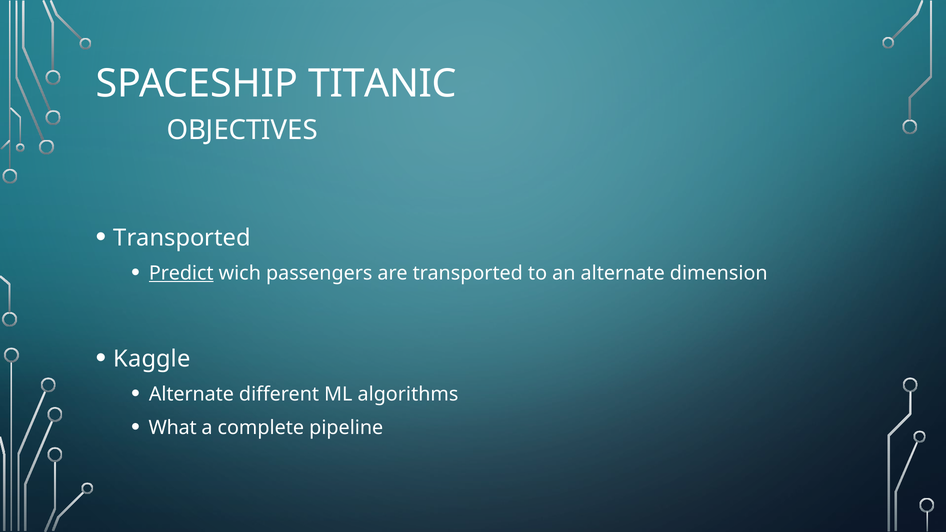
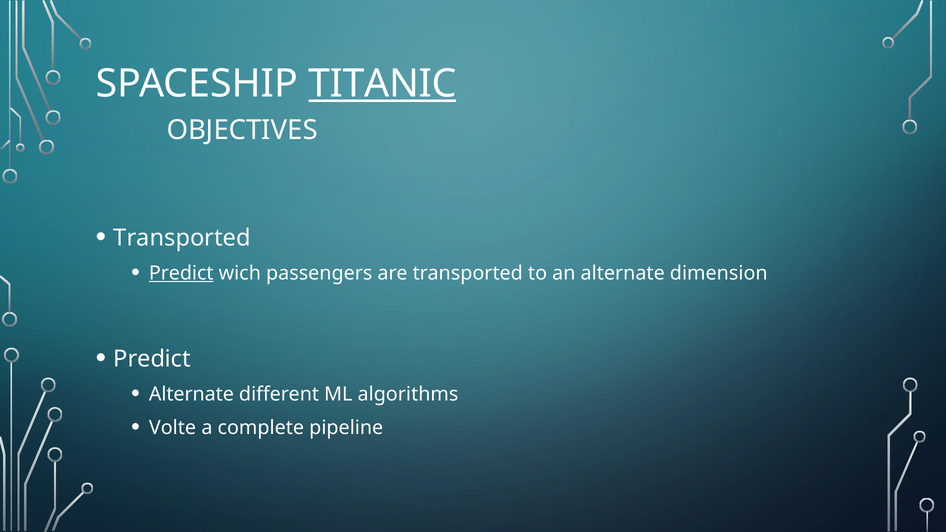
TITANIC underline: none -> present (382, 84)
Kaggle: Kaggle -> Predict (152, 359)
What: What -> Volte (172, 428)
